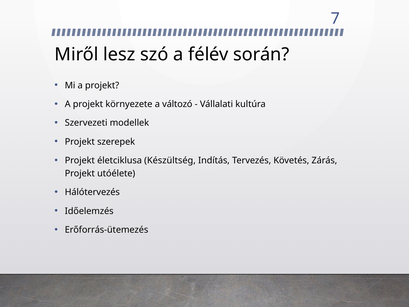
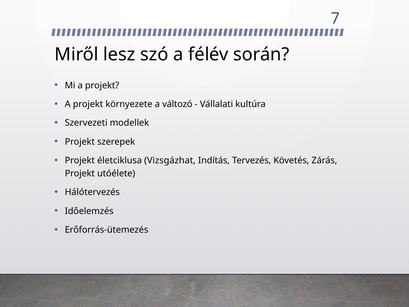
Készültség: Készültség -> Vizsgázhat (170, 160)
